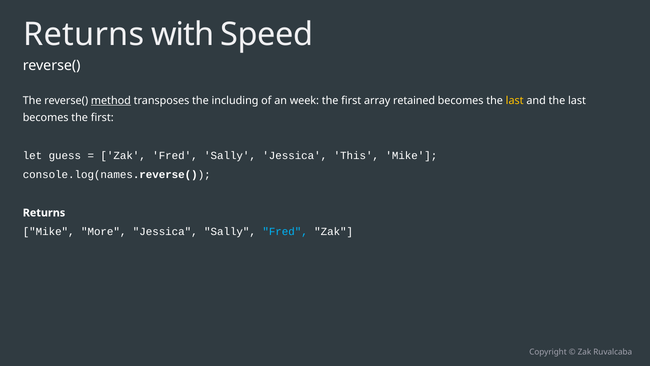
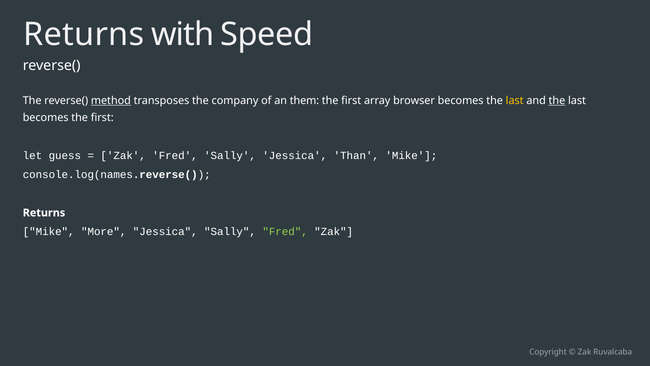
including: including -> company (235, 100)
week: week -> them (304, 100)
retained: retained -> browser (414, 100)
the underline: none -> present (557, 100)
This: This -> Than (356, 155)
Fred colour: light blue -> light green (285, 232)
